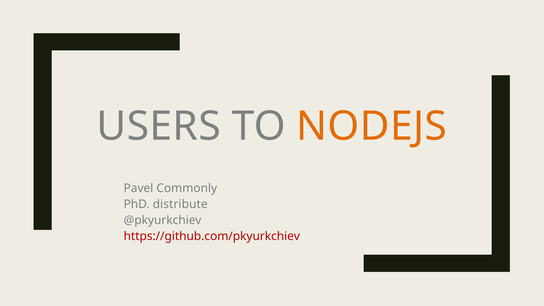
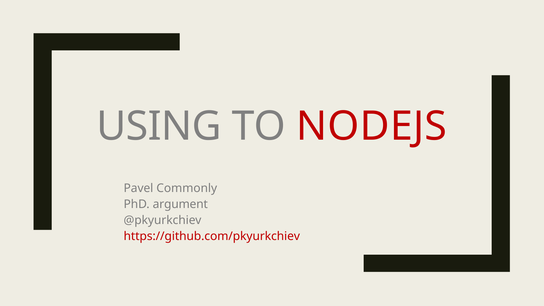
USERS: USERS -> USING (159, 126)
NODEJS colour: orange -> red (372, 126)
distribute: distribute -> argument (180, 204)
